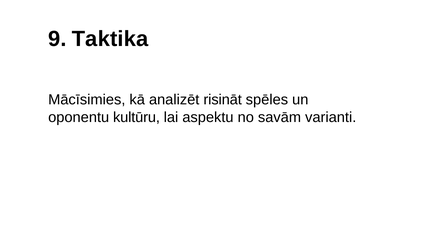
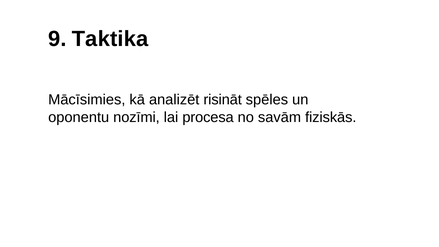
kultūru: kultūru -> nozīmi (136, 117)
aspektu: aspektu -> procesa (208, 117)
varianti: varianti -> fiziskās (331, 117)
